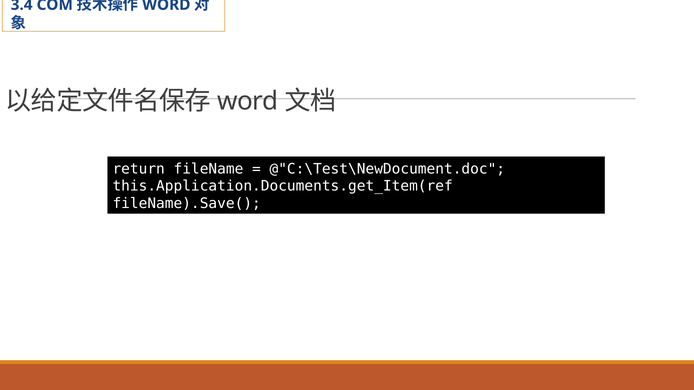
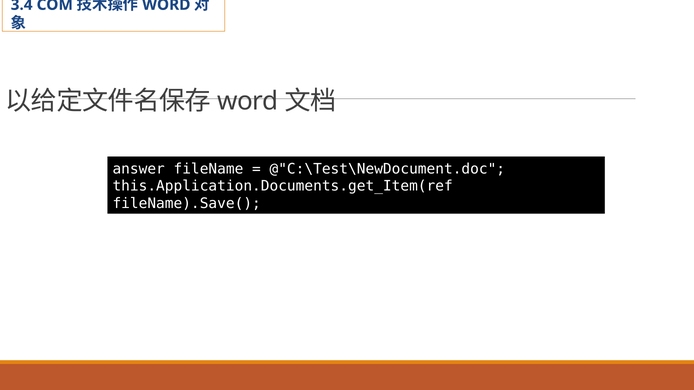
return: return -> answer (139, 169)
